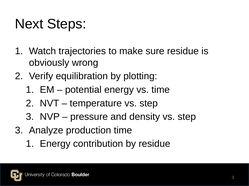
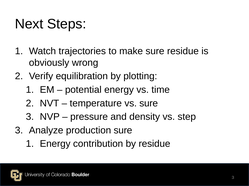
temperature vs step: step -> sure (149, 104)
production time: time -> sure (123, 131)
